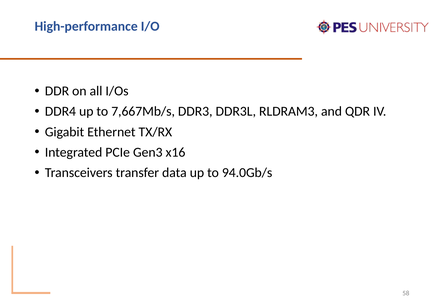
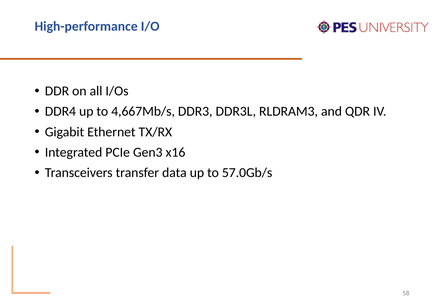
7,667Mb/s: 7,667Mb/s -> 4,667Mb/s (143, 112)
94.0Gb/s: 94.0Gb/s -> 57.0Gb/s (247, 173)
